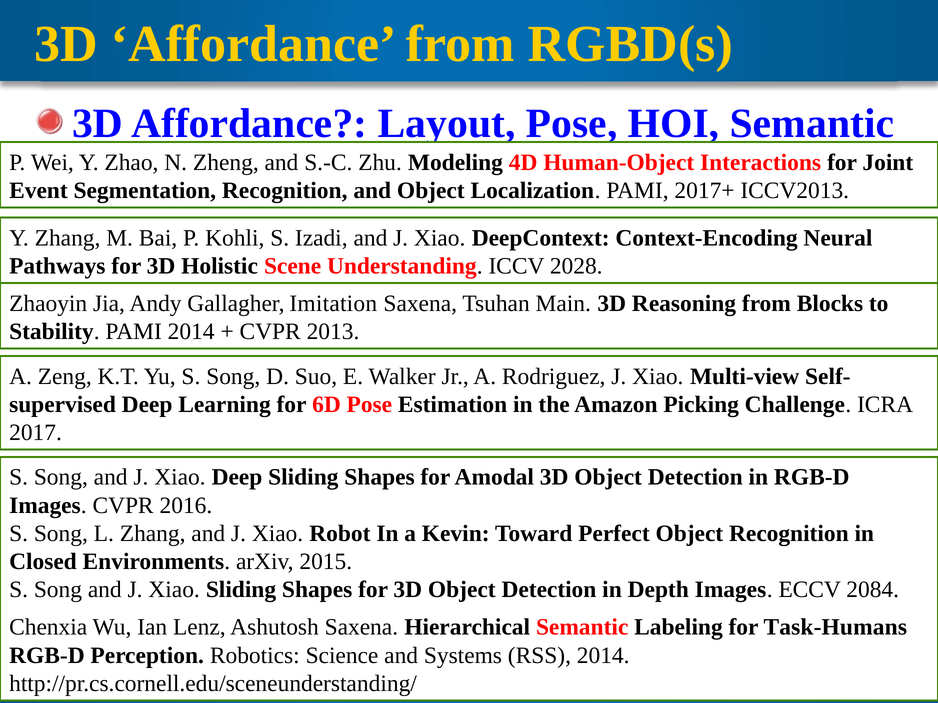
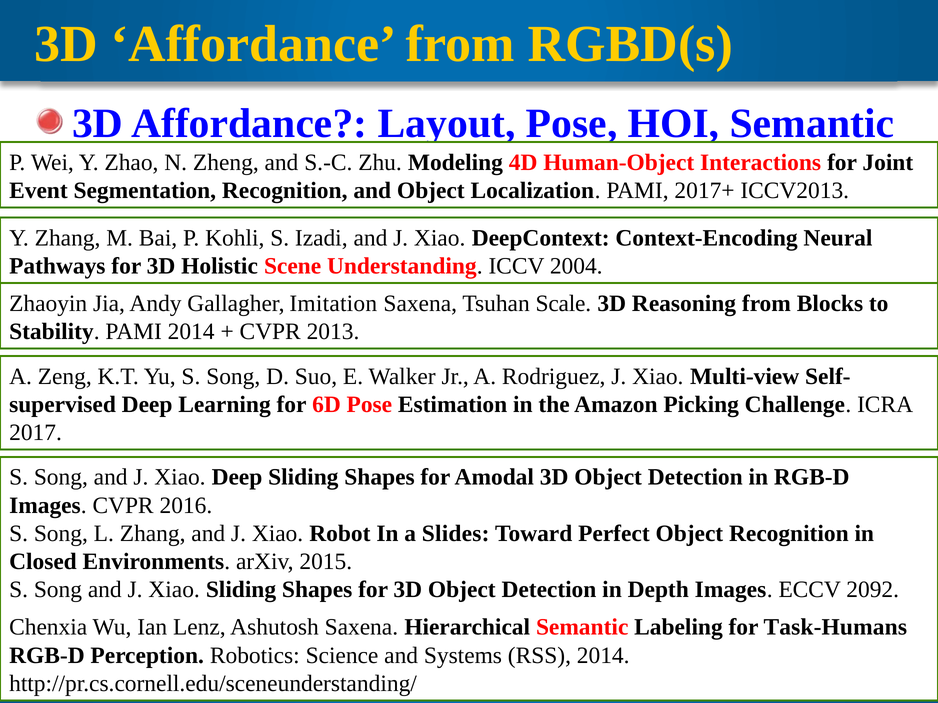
2028: 2028 -> 2004 (576, 266)
Main: Main -> Scale (563, 304)
Kevin: Kevin -> Slides (456, 534)
2084: 2084 -> 2092 (873, 590)
